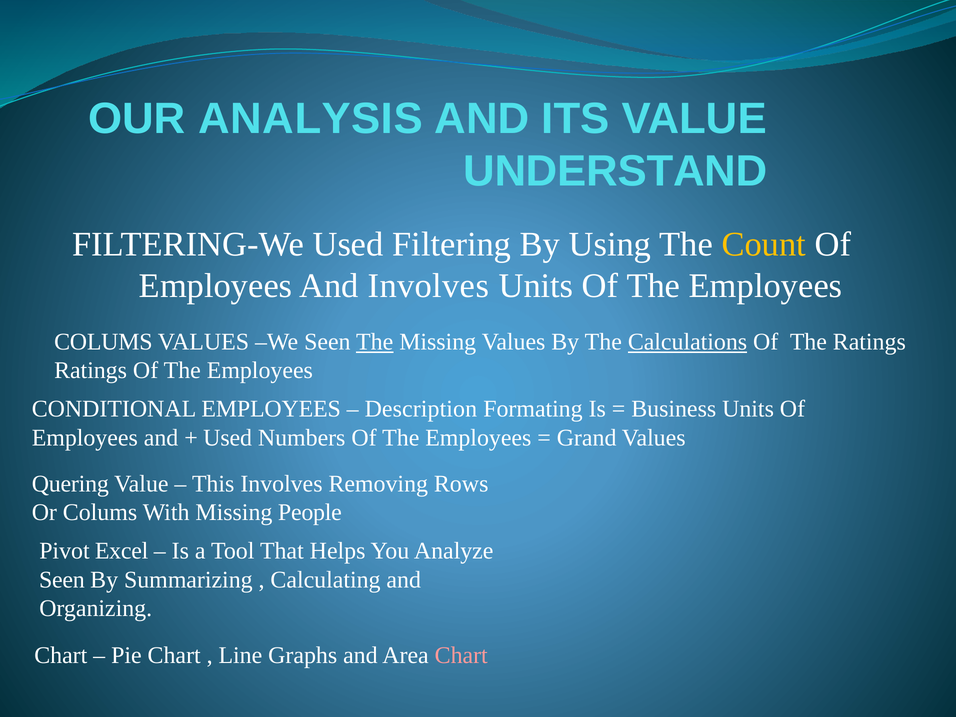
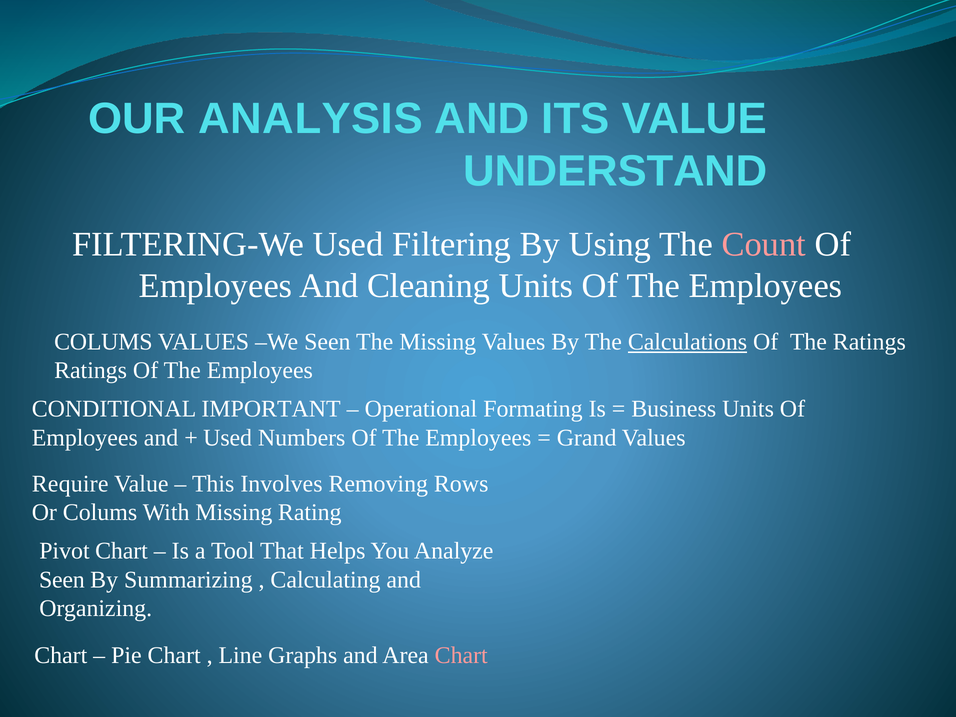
Count colour: yellow -> pink (764, 244)
And Involves: Involves -> Cleaning (429, 286)
The underline: present -> none (375, 342)
CONDITIONAL EMPLOYEES: EMPLOYEES -> IMPORTANT (271, 409)
Description: Description -> Operational (421, 409)
Quering: Quering -> Require (70, 484)
People: People -> Rating (310, 512)
Pivot Excel: Excel -> Chart (121, 551)
